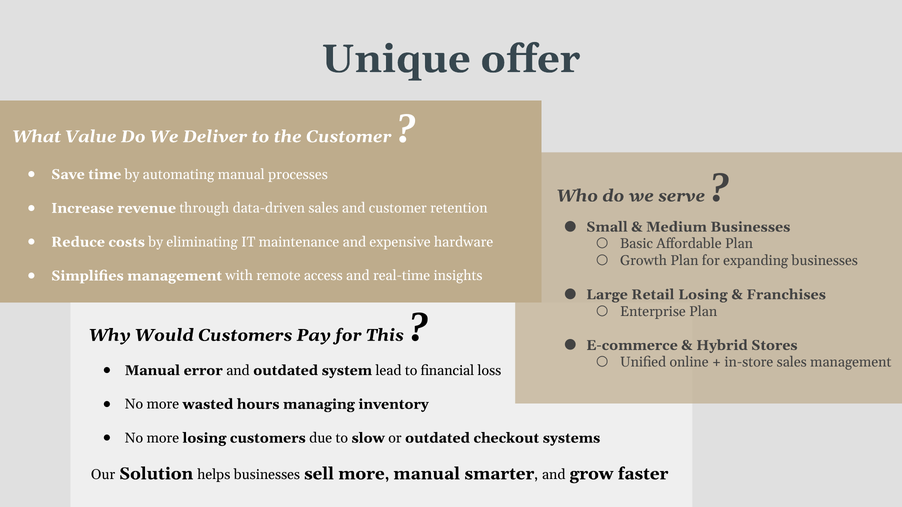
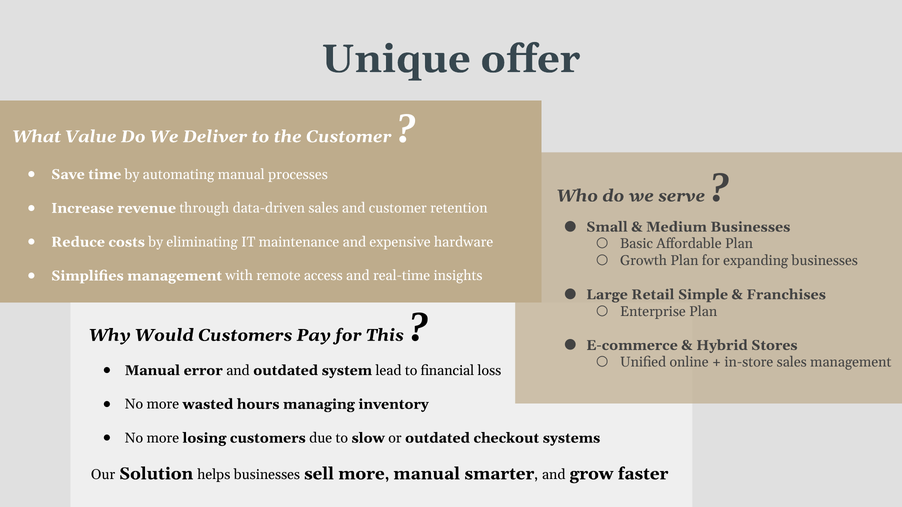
Retail Losing: Losing -> Simple (703, 295)
